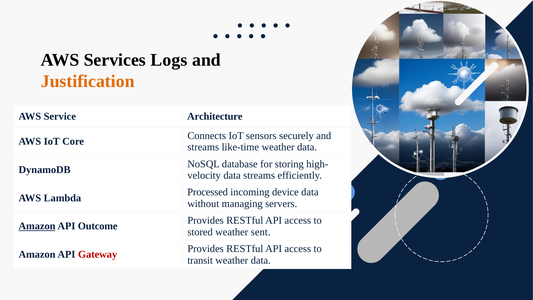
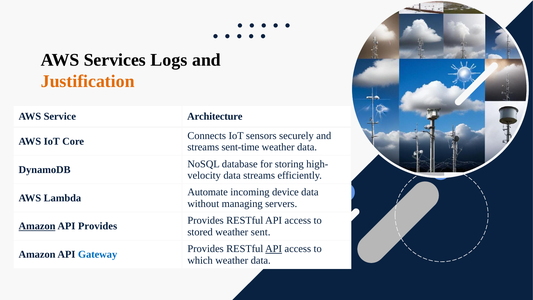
like-time: like-time -> sent-time (240, 147)
Processed: Processed -> Automate (208, 192)
API Outcome: Outcome -> Provides (98, 226)
API underline: none -> present (274, 249)
Gateway colour: red -> blue (98, 254)
transit: transit -> which (200, 260)
